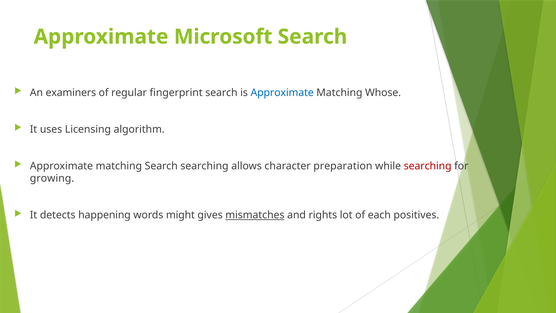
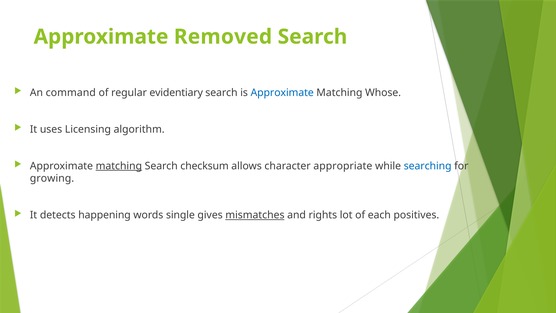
Microsoft: Microsoft -> Removed (223, 37)
examiners: examiners -> command (71, 93)
fingerprint: fingerprint -> evidentiary (176, 93)
matching underline: none -> present (119, 166)
Search searching: searching -> checksum (205, 166)
preparation: preparation -> appropriate (343, 166)
searching colour: red -> blue (428, 166)
might: might -> single (180, 215)
